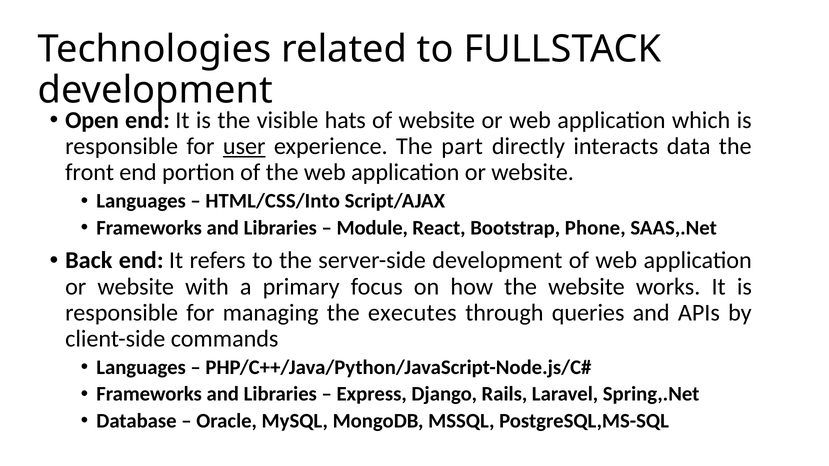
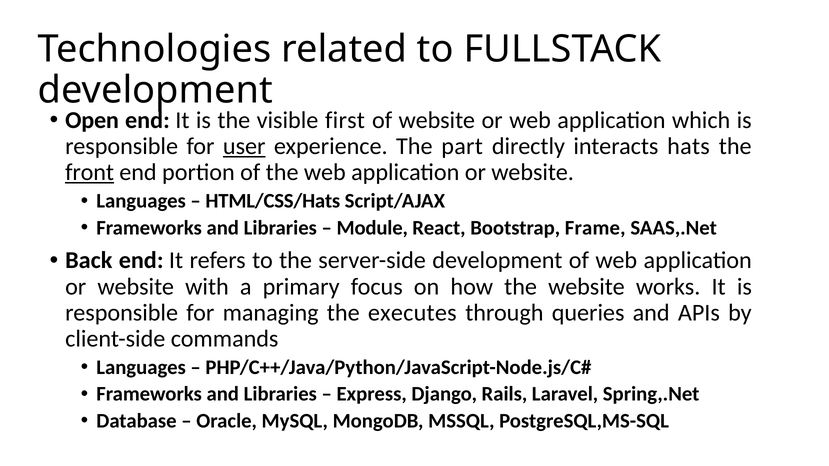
hats: hats -> first (345, 120)
data: data -> hats (689, 146)
front underline: none -> present (90, 173)
HTML/CSS/Into: HTML/CSS/Into -> HTML/CSS/Hats (273, 201)
Phone: Phone -> Frame (595, 228)
